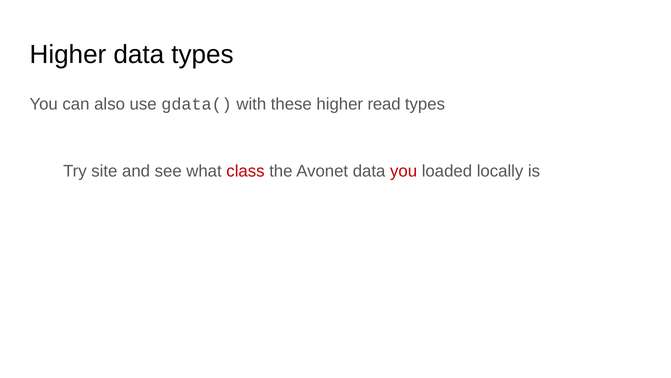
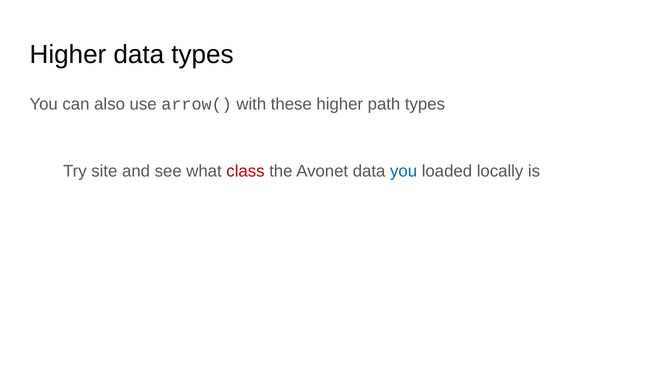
gdata(: gdata( -> arrow( (197, 104)
read: read -> path (384, 104)
you colour: red -> blue (404, 171)
